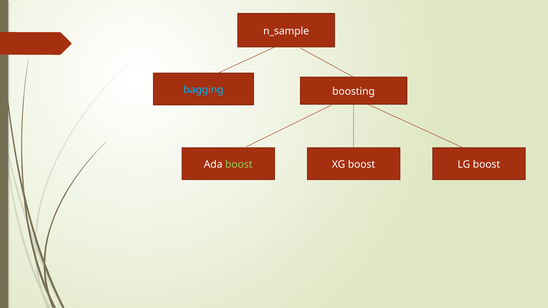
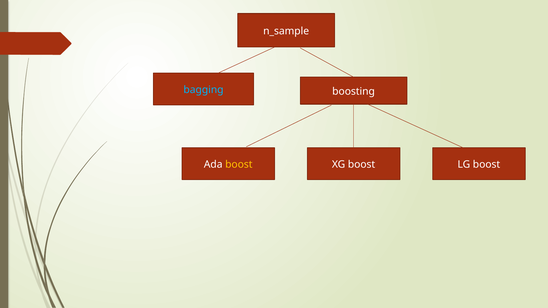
boost colour: light green -> yellow (239, 165)
